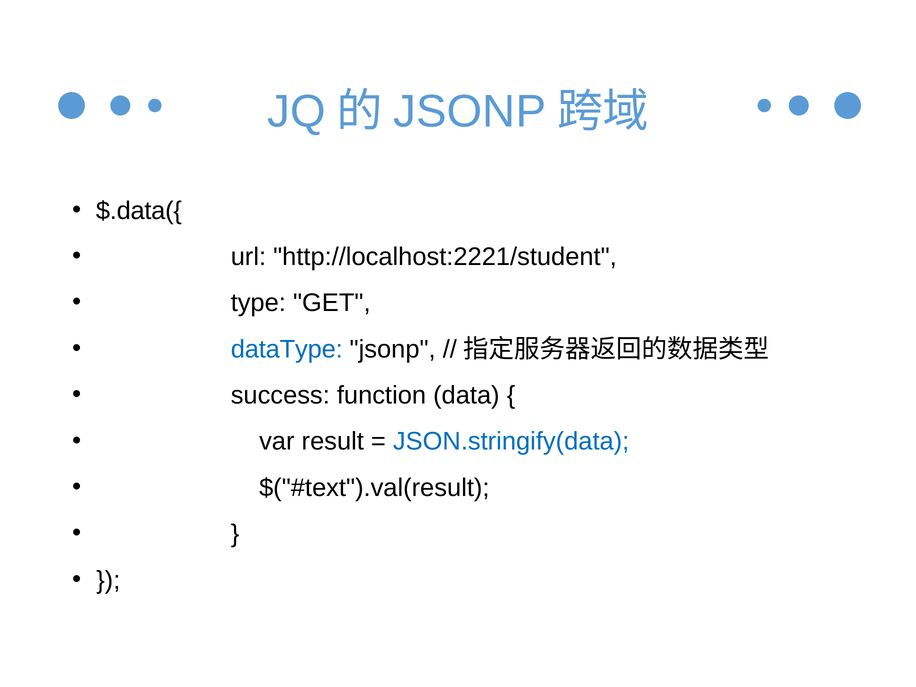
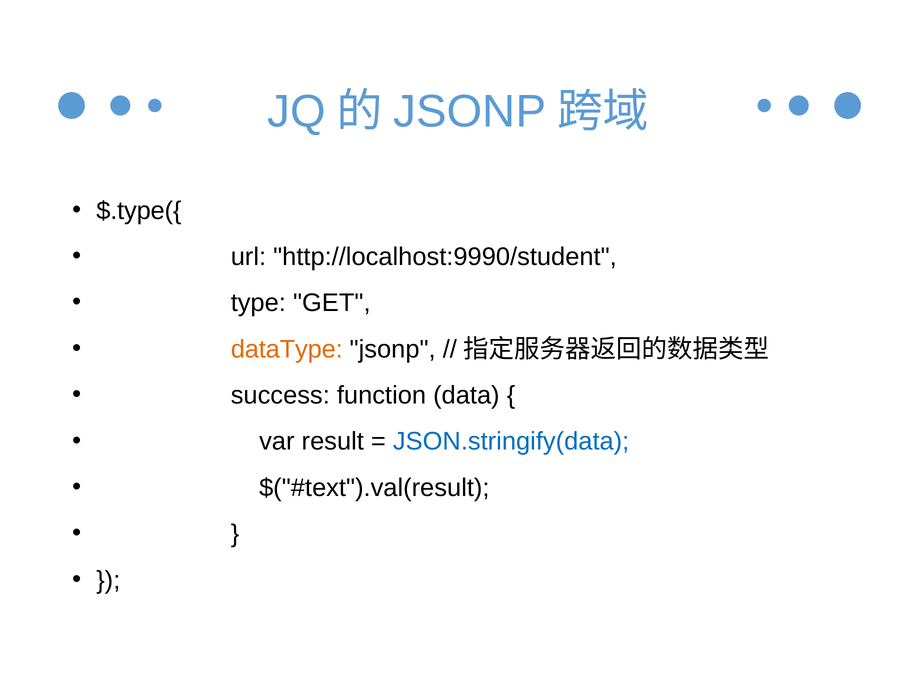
$.data({: $.data({ -> $.type({ (139, 211)
http://localhost:2221/student: http://localhost:2221/student -> http://localhost:9990/student (445, 257)
dataType colour: blue -> orange (287, 349)
